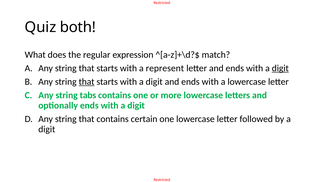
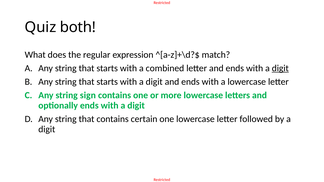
represent: represent -> combined (165, 68)
that underline: present -> none (87, 82)
tabs: tabs -> sign (88, 95)
